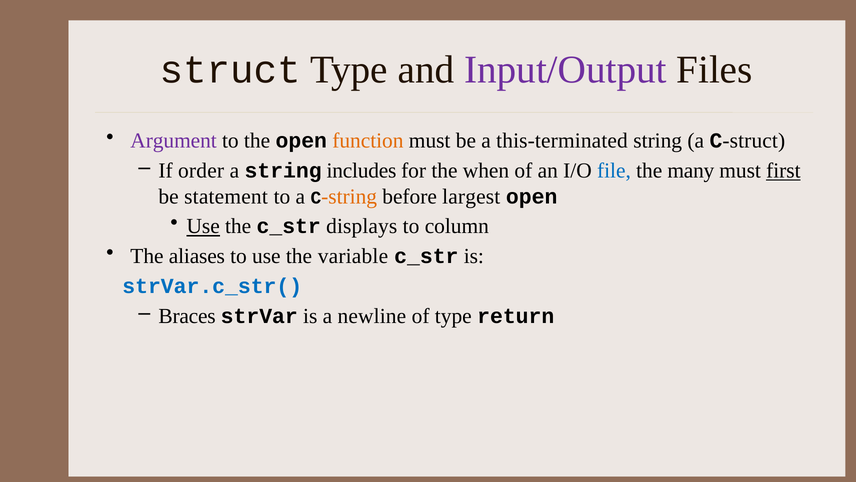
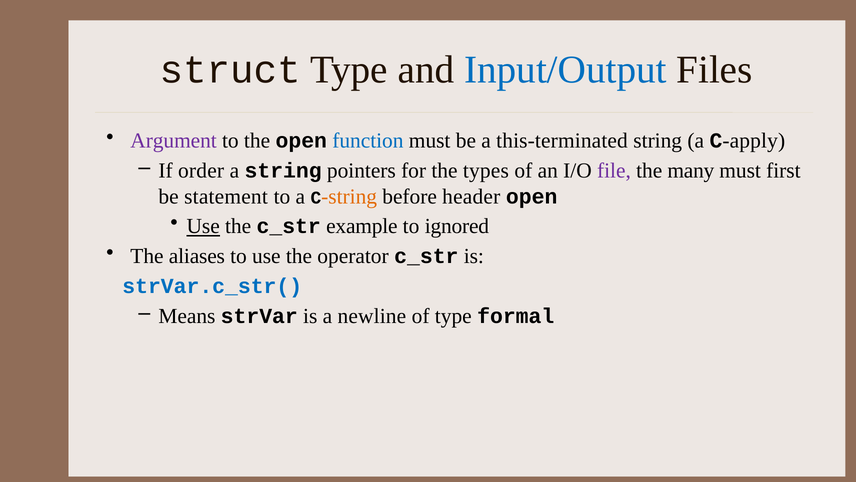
Input/Output colour: purple -> blue (565, 70)
function colour: orange -> blue (368, 141)
struct: struct -> apply (754, 141)
includes: includes -> pointers (361, 171)
when: when -> types (486, 171)
file colour: blue -> purple (614, 171)
first underline: present -> none (783, 171)
largest: largest -> header (471, 196)
displays: displays -> example (362, 226)
column: column -> ignored (457, 226)
variable: variable -> operator (353, 256)
Braces: Braces -> Means (187, 316)
return: return -> formal (516, 316)
